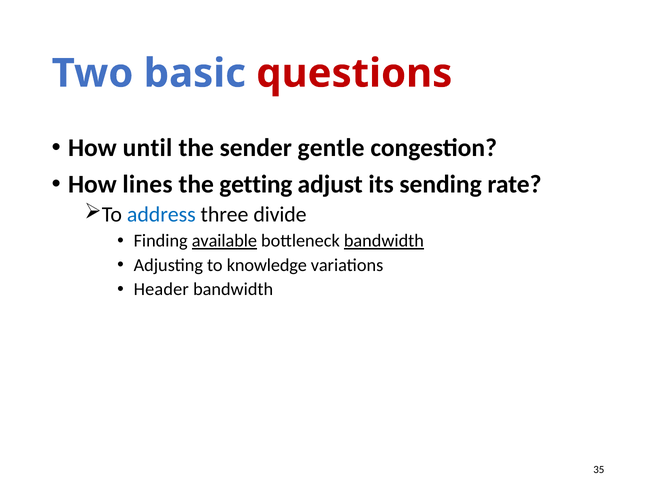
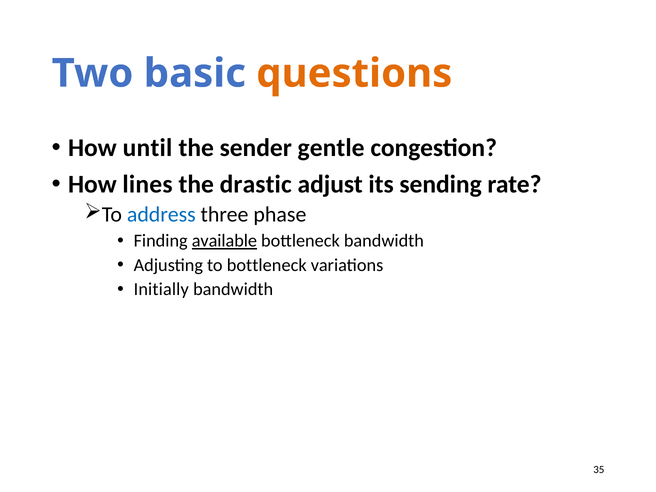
questions colour: red -> orange (354, 73)
getting: getting -> drastic (256, 185)
divide: divide -> phase (280, 215)
bandwidth underline: present -> none (384, 241)
to knowledge: knowledge -> bottleneck (267, 265)
Header: Header -> Initially (161, 289)
